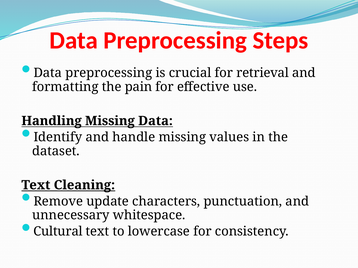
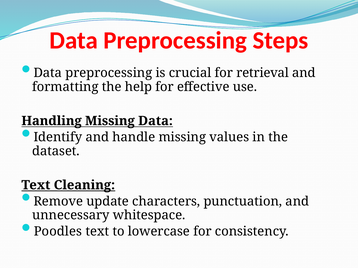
pain: pain -> help (138, 87)
Cultural: Cultural -> Poodles (58, 232)
